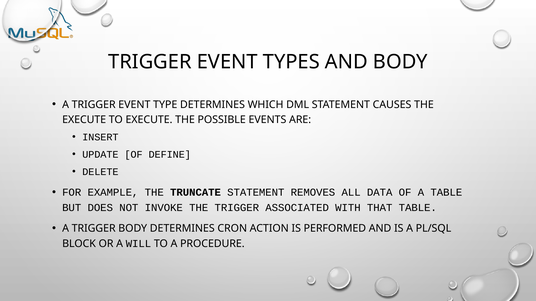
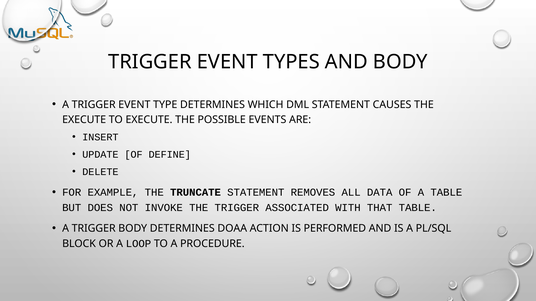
CRON: CRON -> DOAA (232, 229)
WILL: WILL -> LOOP (138, 244)
